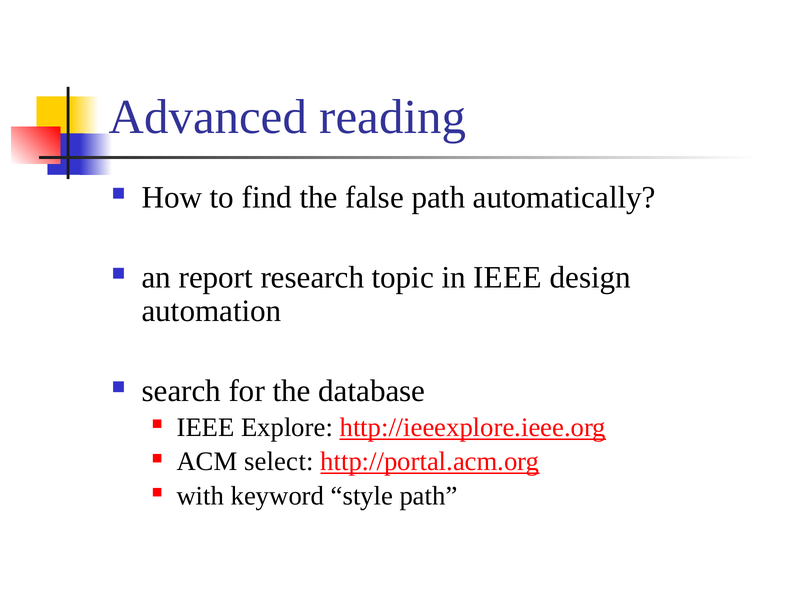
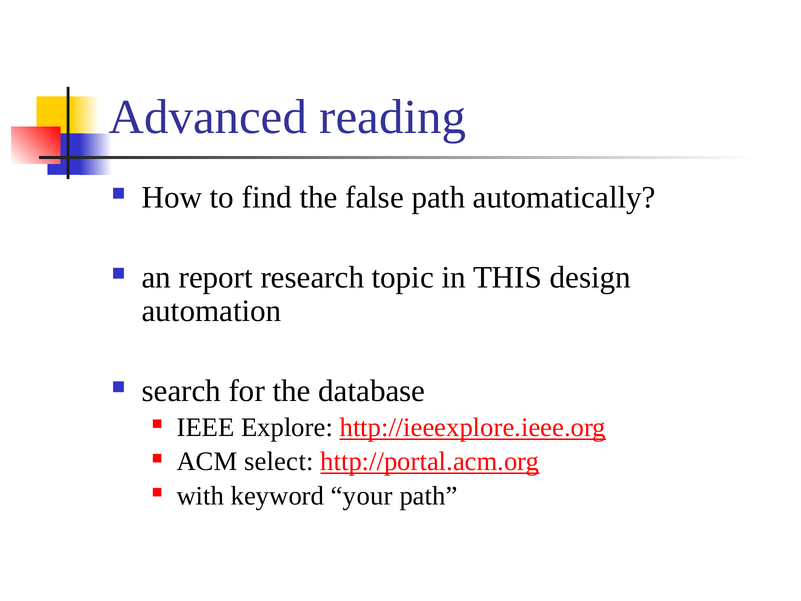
in IEEE: IEEE -> THIS (508, 277)
style: style -> your (362, 496)
